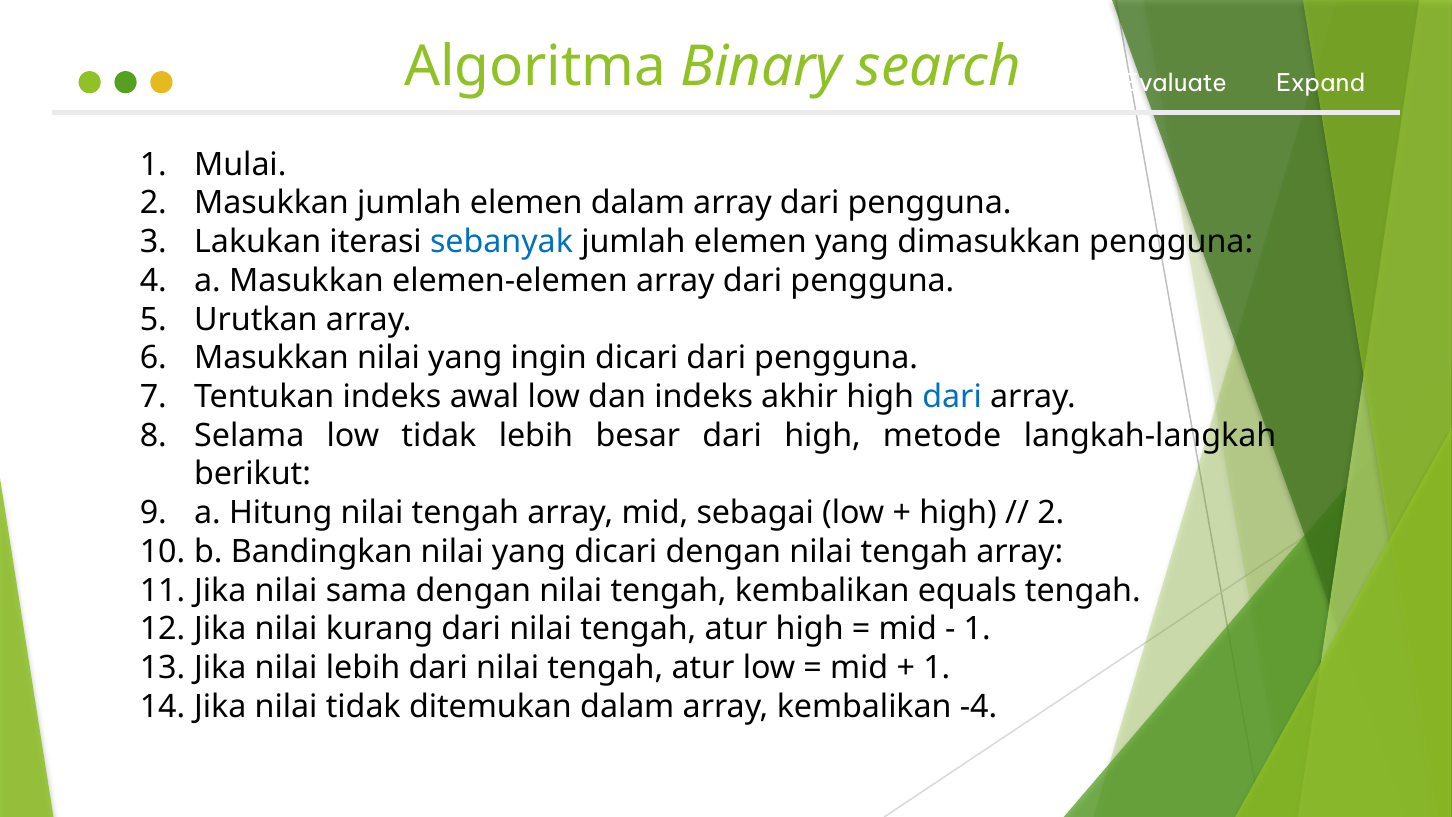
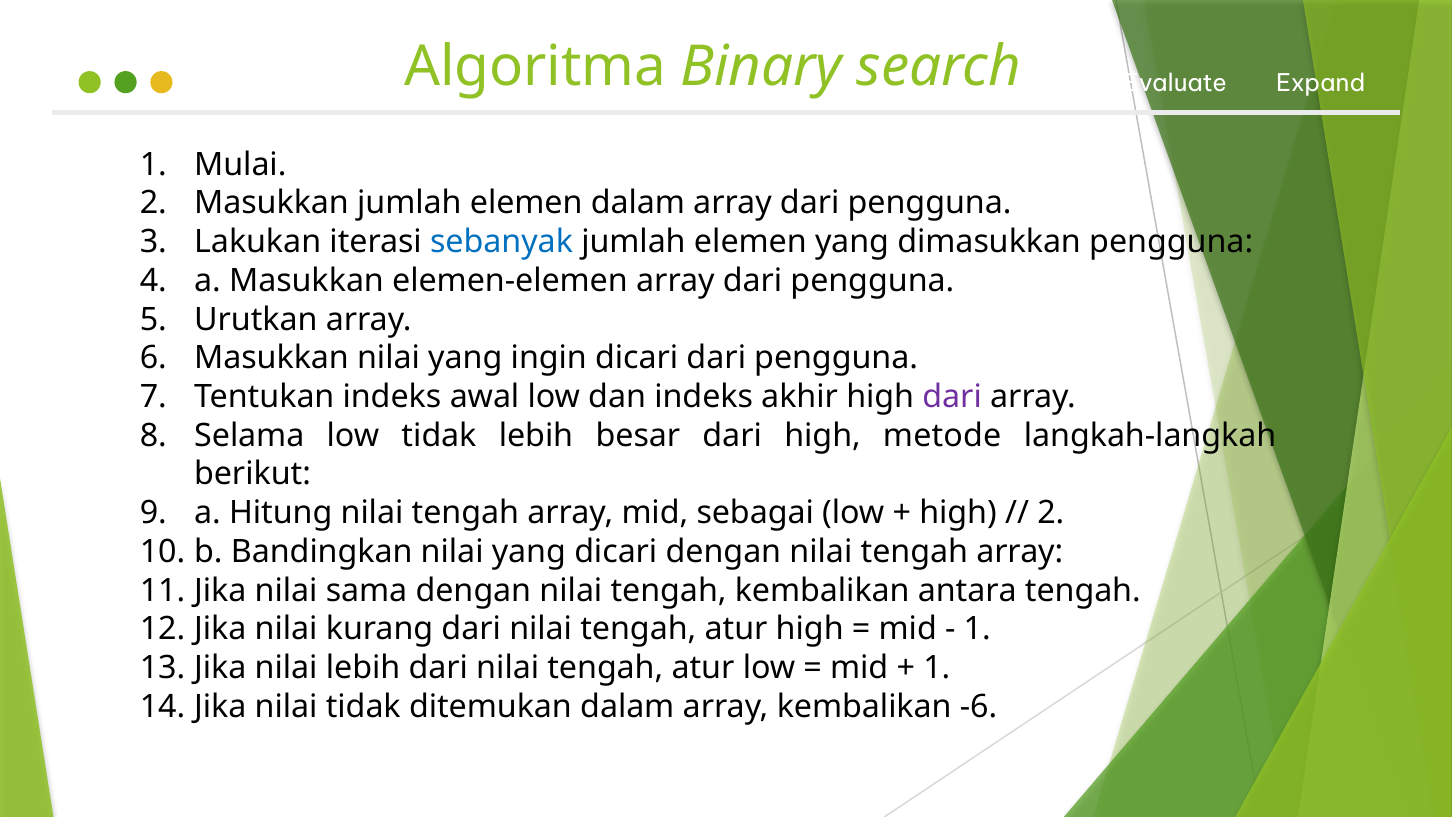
dari colour: blue -> purple (952, 397)
equals: equals -> antara (967, 590)
-4: -4 -> -6 (979, 706)
